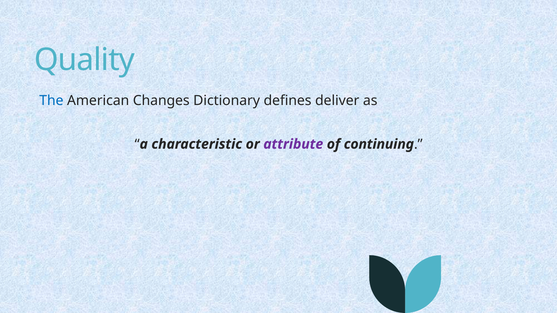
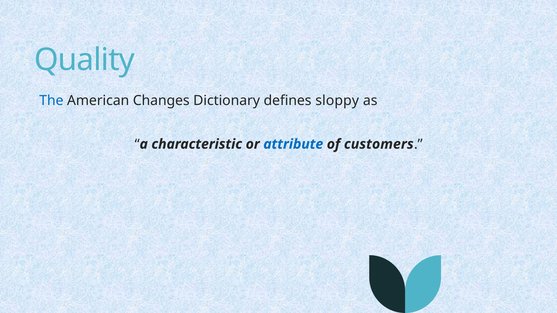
deliver: deliver -> sloppy (337, 101)
attribute colour: purple -> blue (293, 144)
continuing: continuing -> customers (379, 144)
